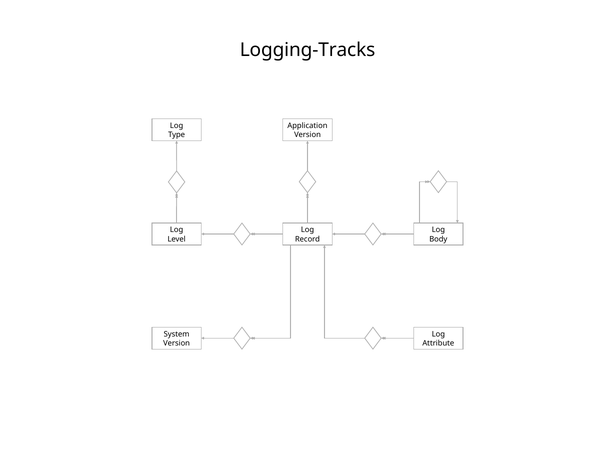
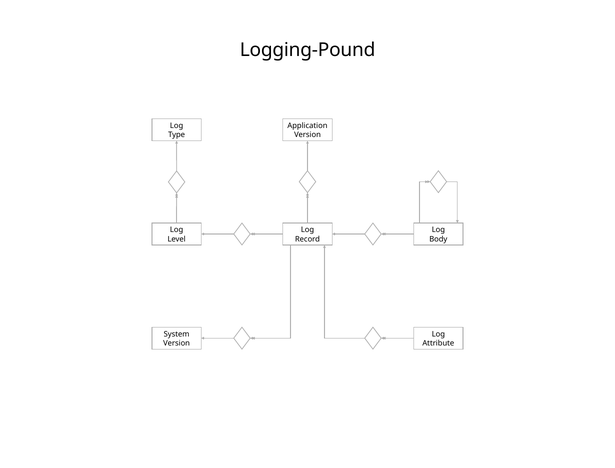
Logging-Tracks: Logging-Tracks -> Logging-Pound (308, 50)
